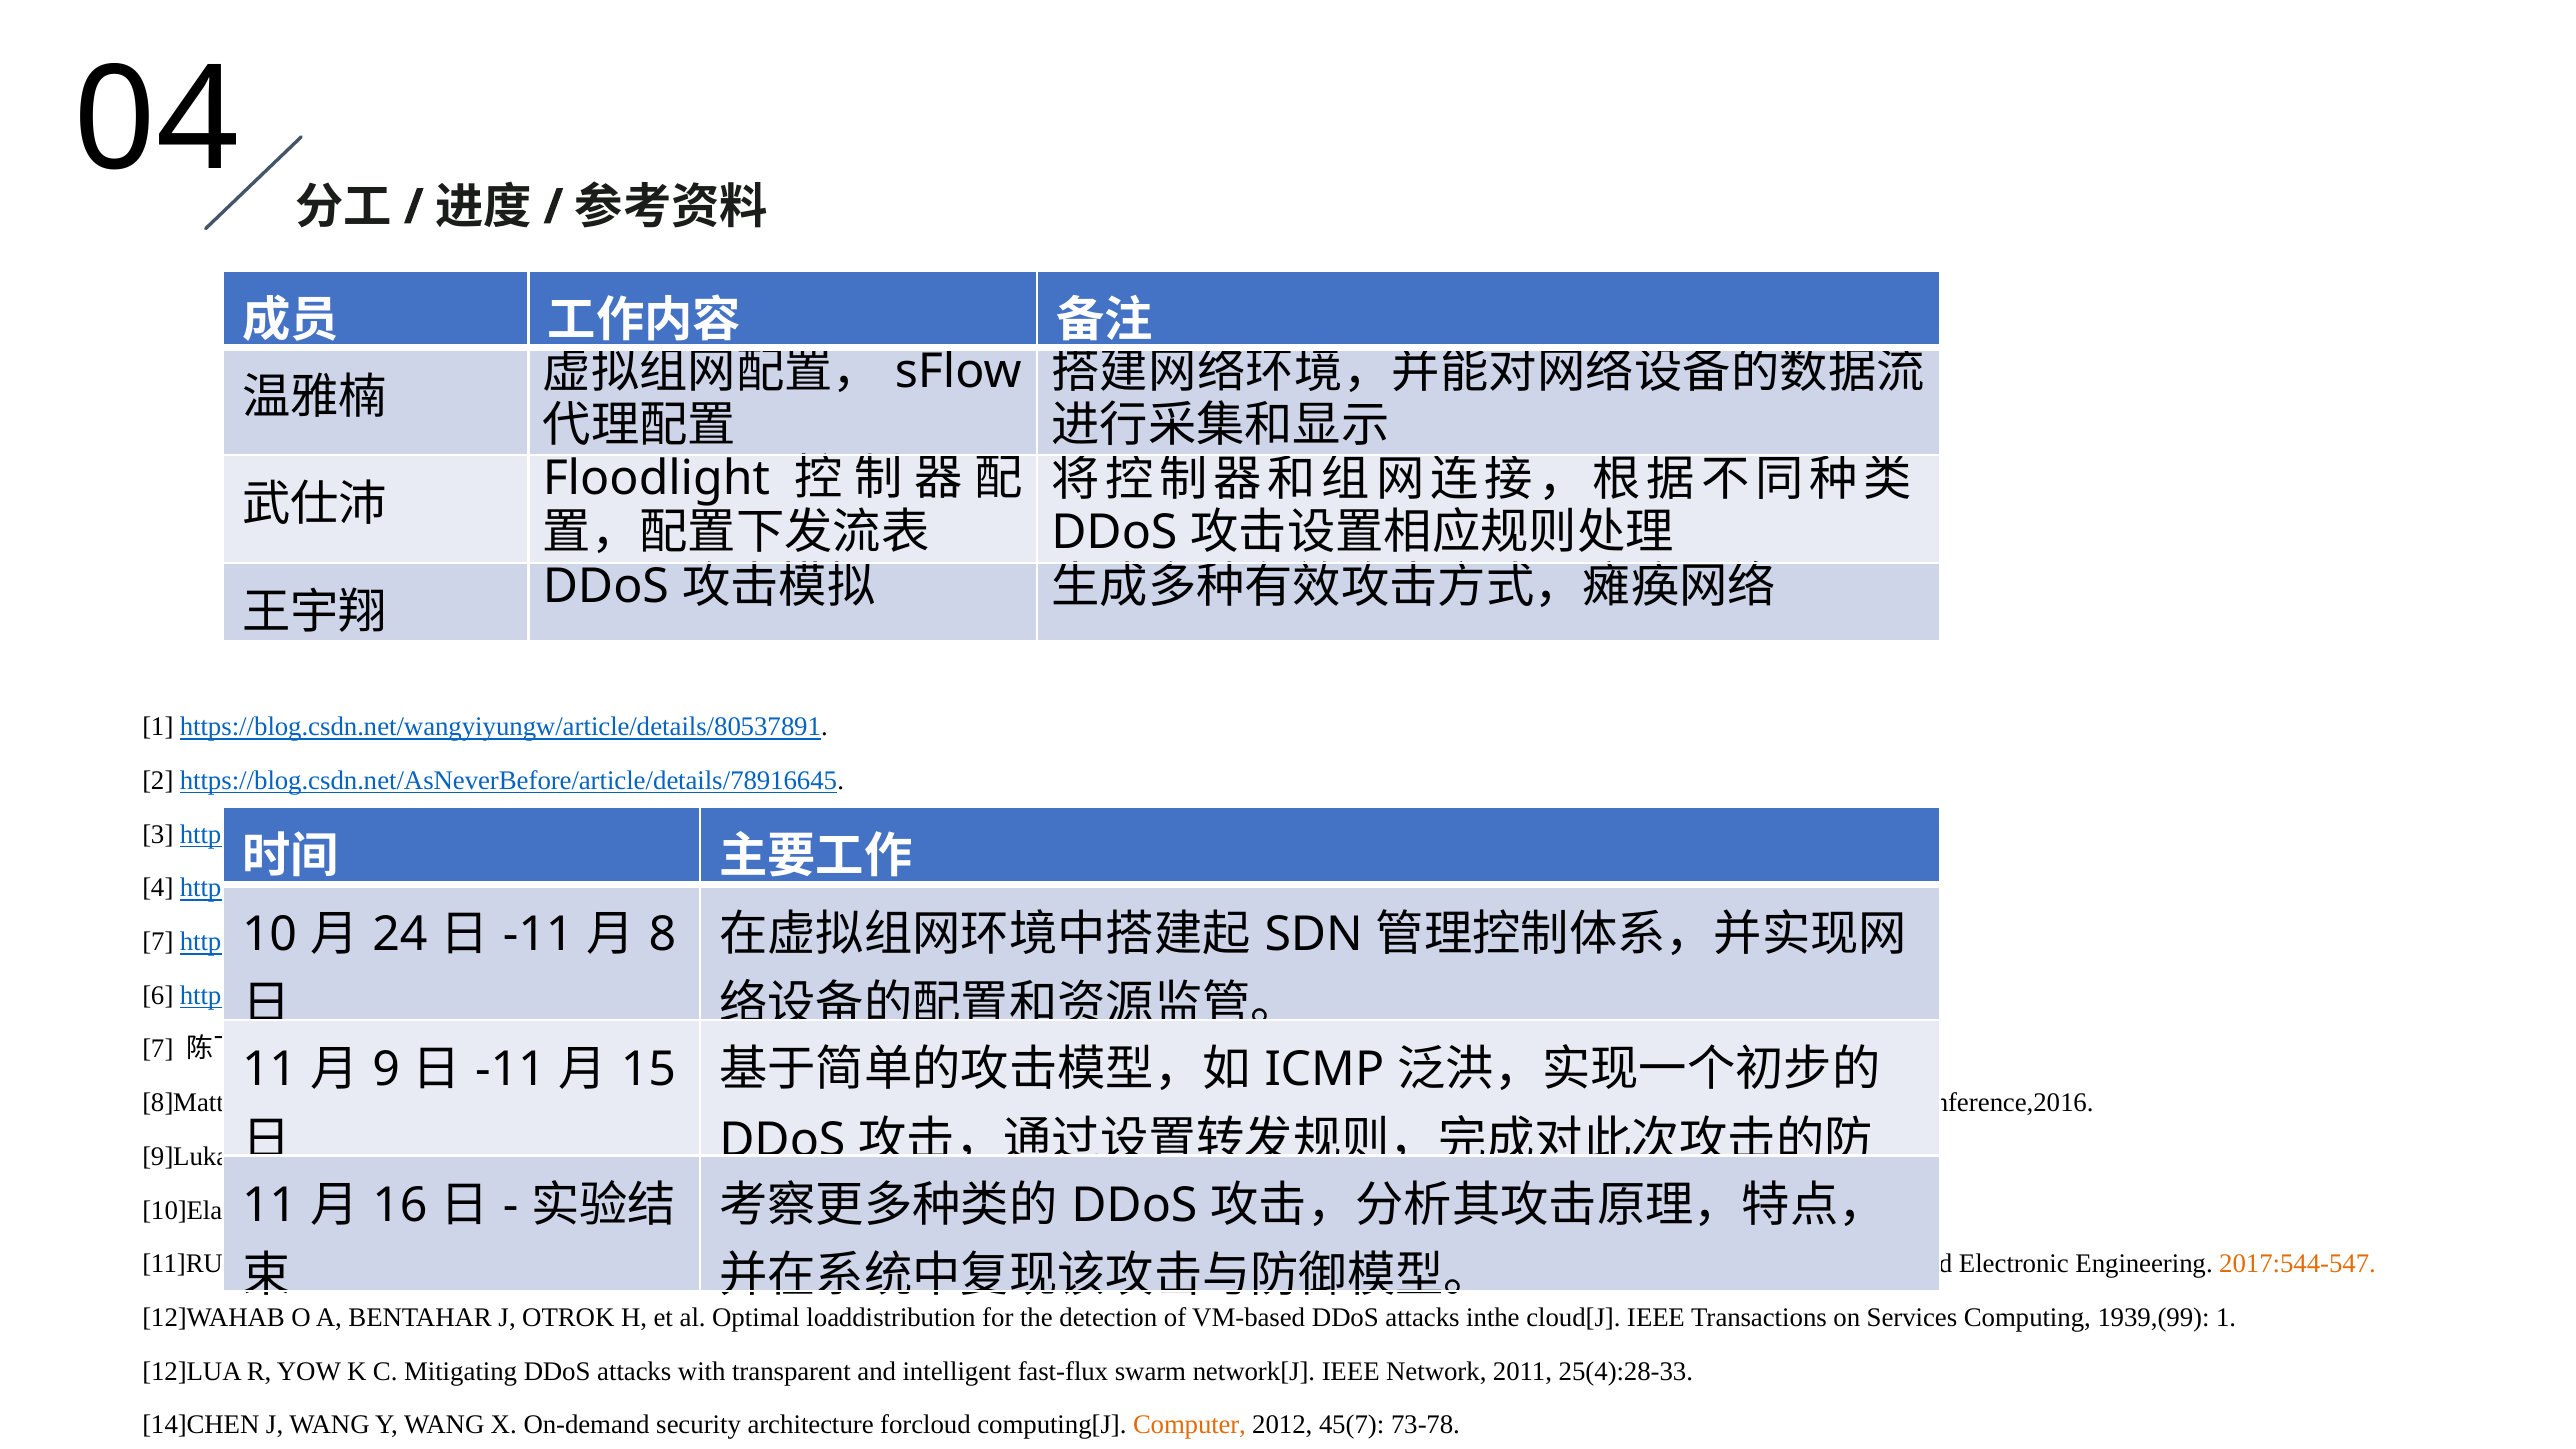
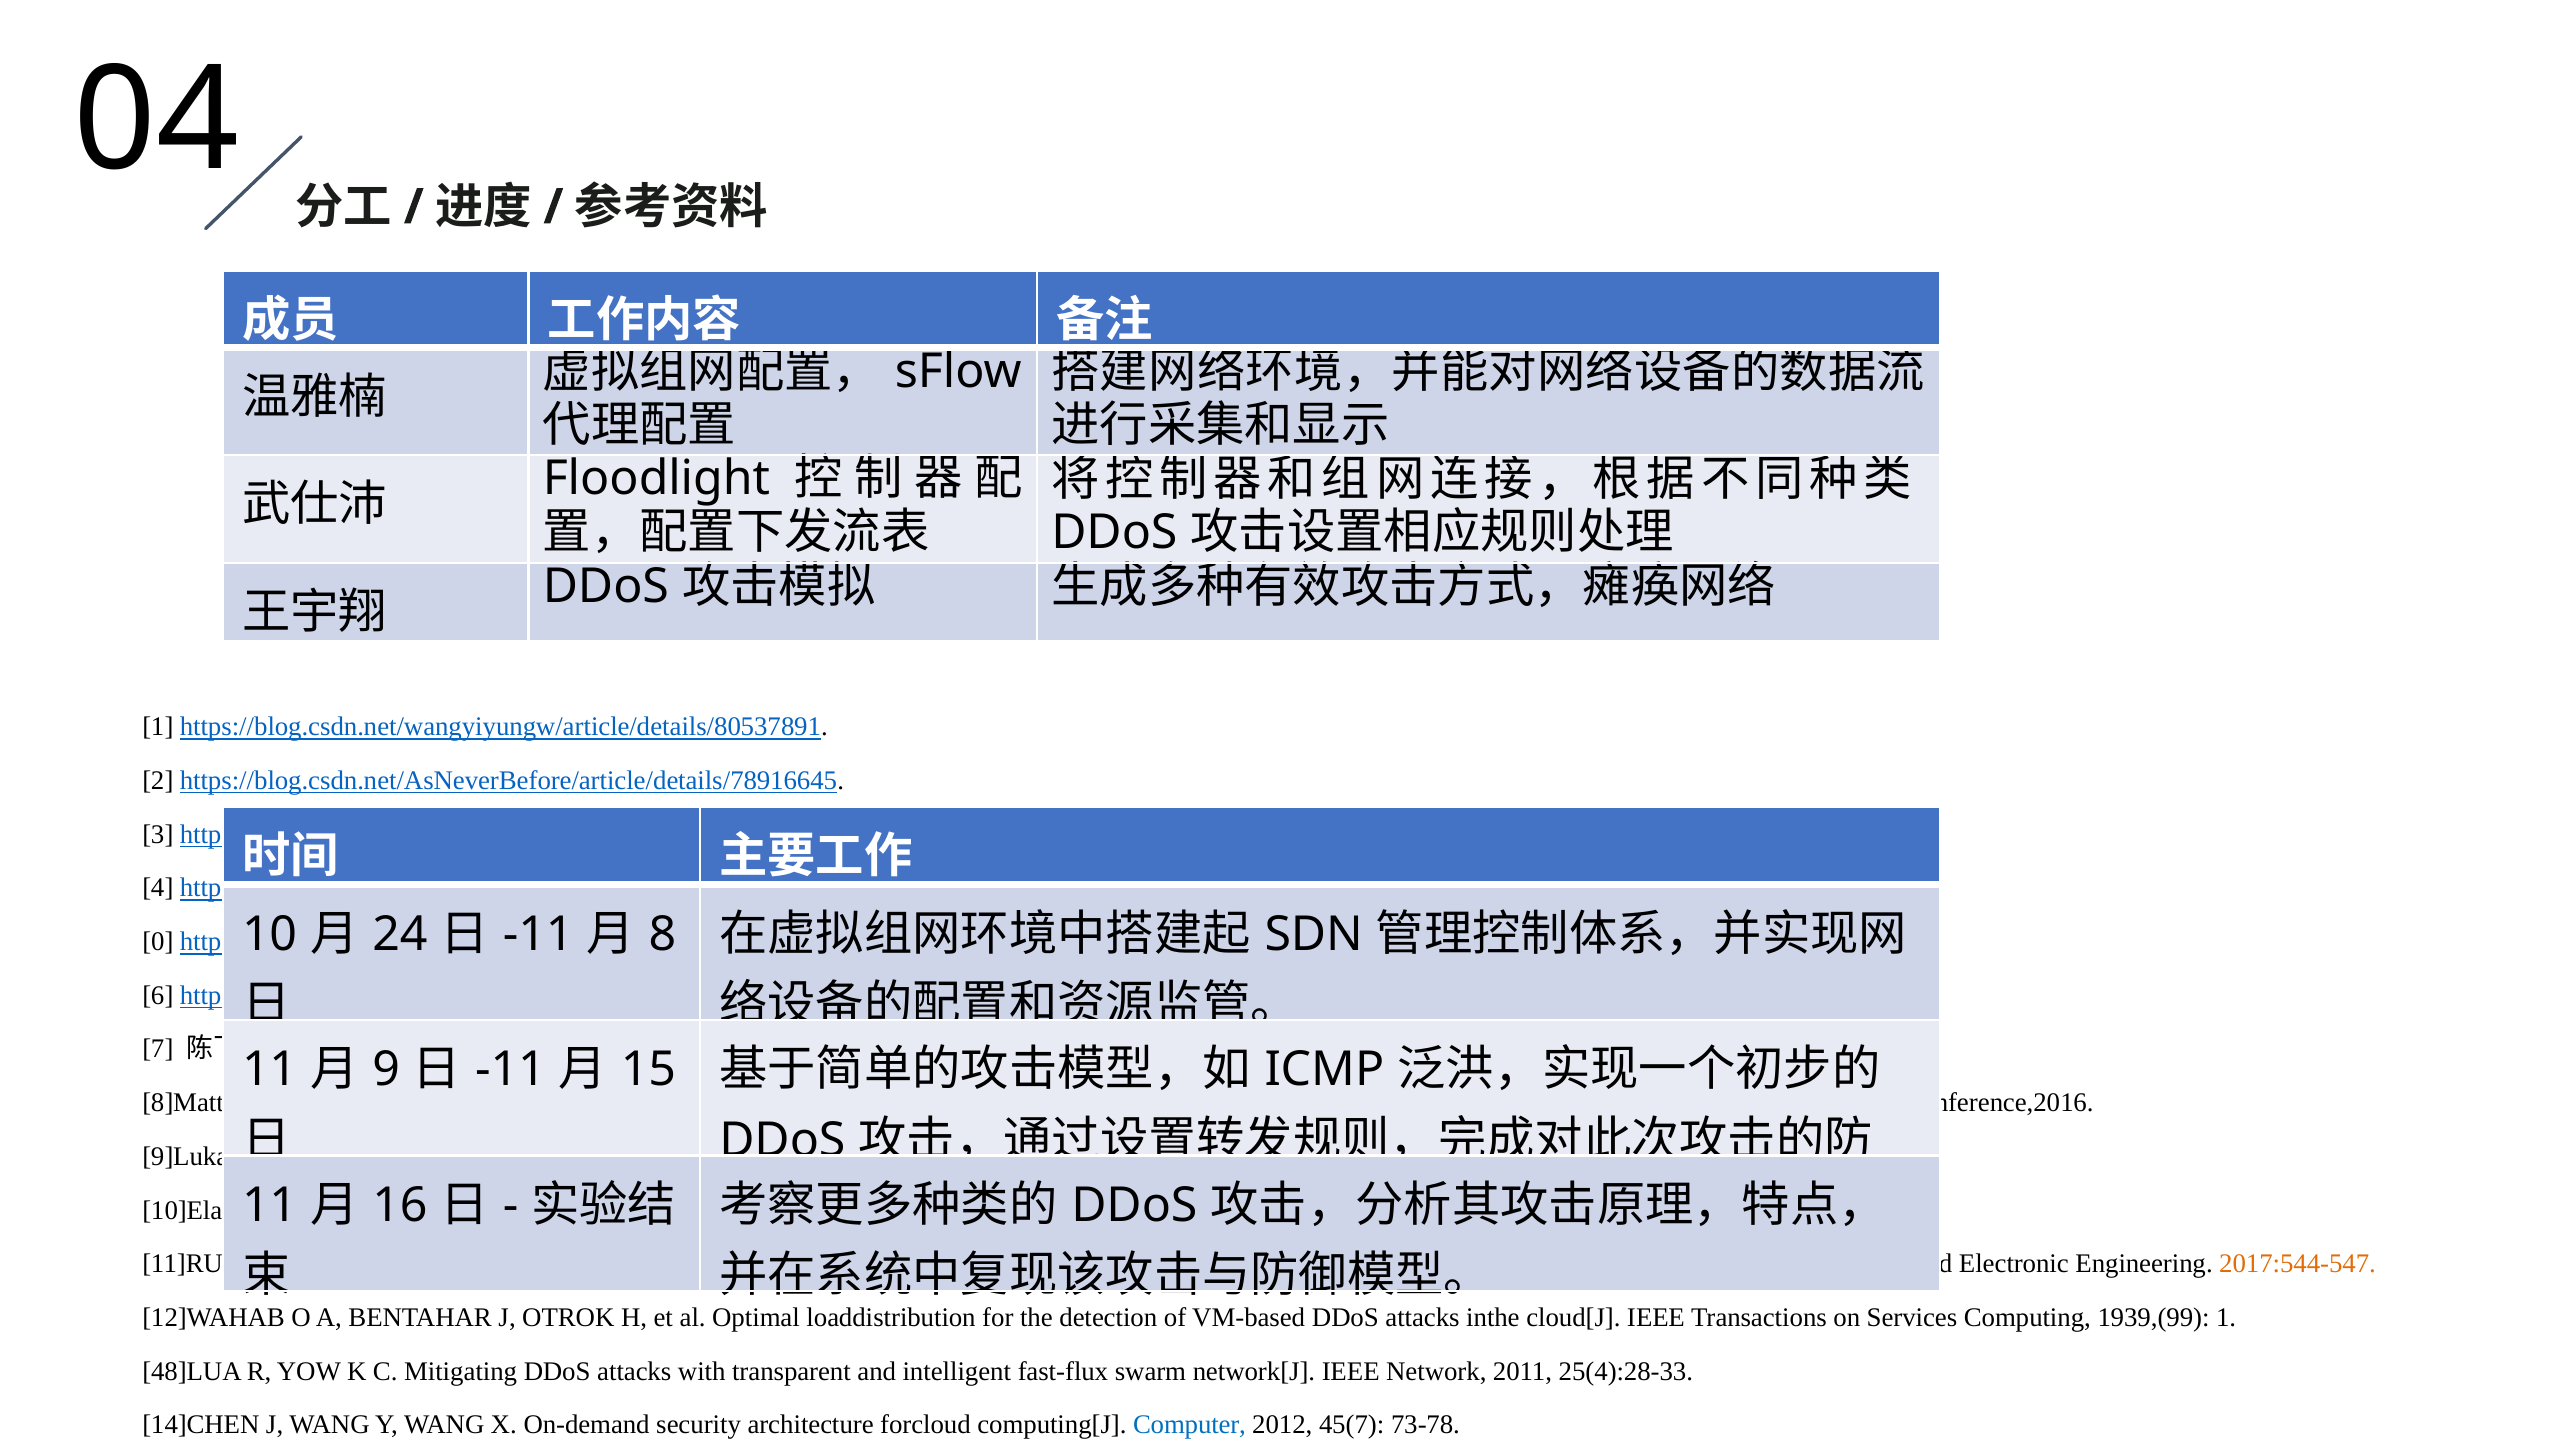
7: 7 -> 0 (158, 942)
12]LUA: 12]LUA -> 48]LUA (192, 1371)
Computer colour: orange -> blue (1189, 1425)
